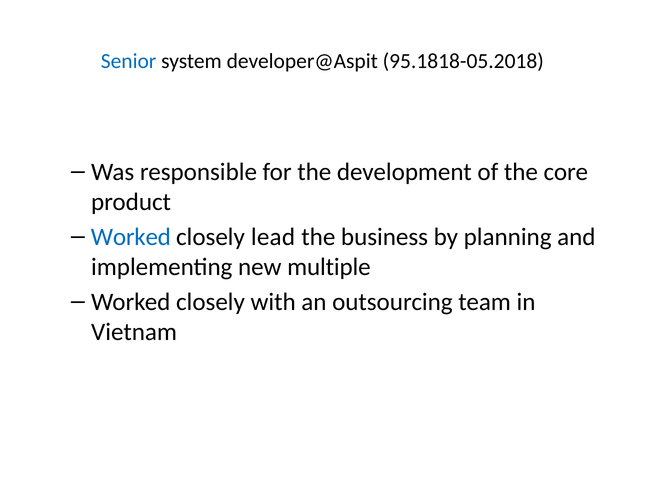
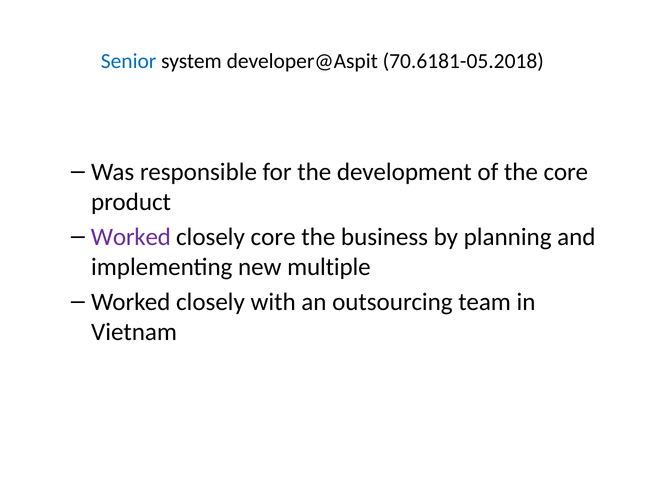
95.1818-05.2018: 95.1818-05.2018 -> 70.6181-05.2018 (463, 61)
Worked colour: blue -> purple (131, 237)
closely lead: lead -> core (273, 237)
